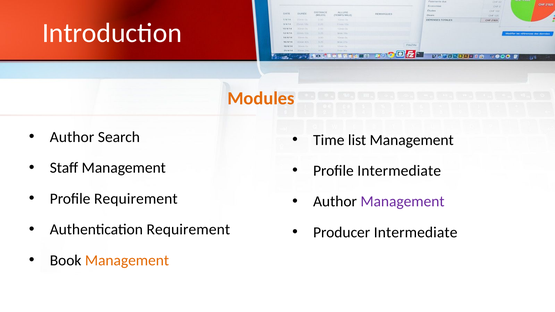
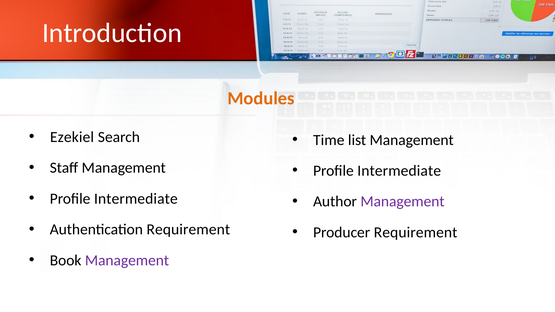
Author: Author -> Ezekiel (72, 137)
Requirement: Requirement -> Intermediate (136, 199)
Producer Intermediate: Intermediate -> Requirement (416, 233)
Management colour: orange -> purple (127, 261)
